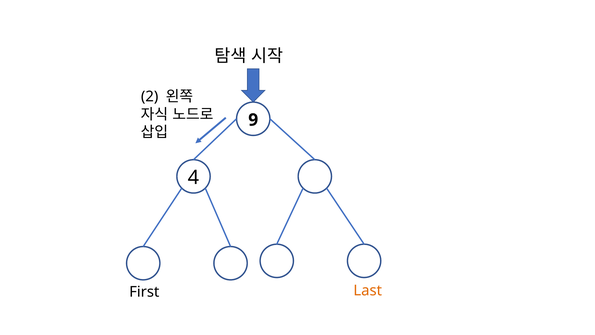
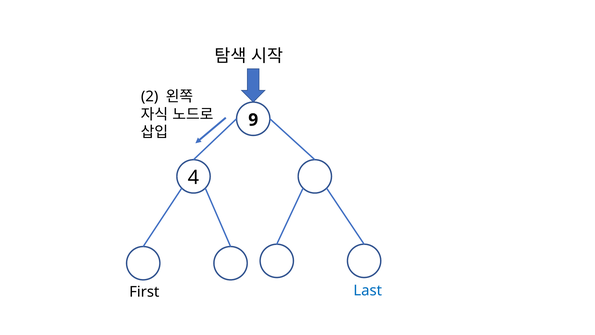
Last colour: orange -> blue (368, 290)
